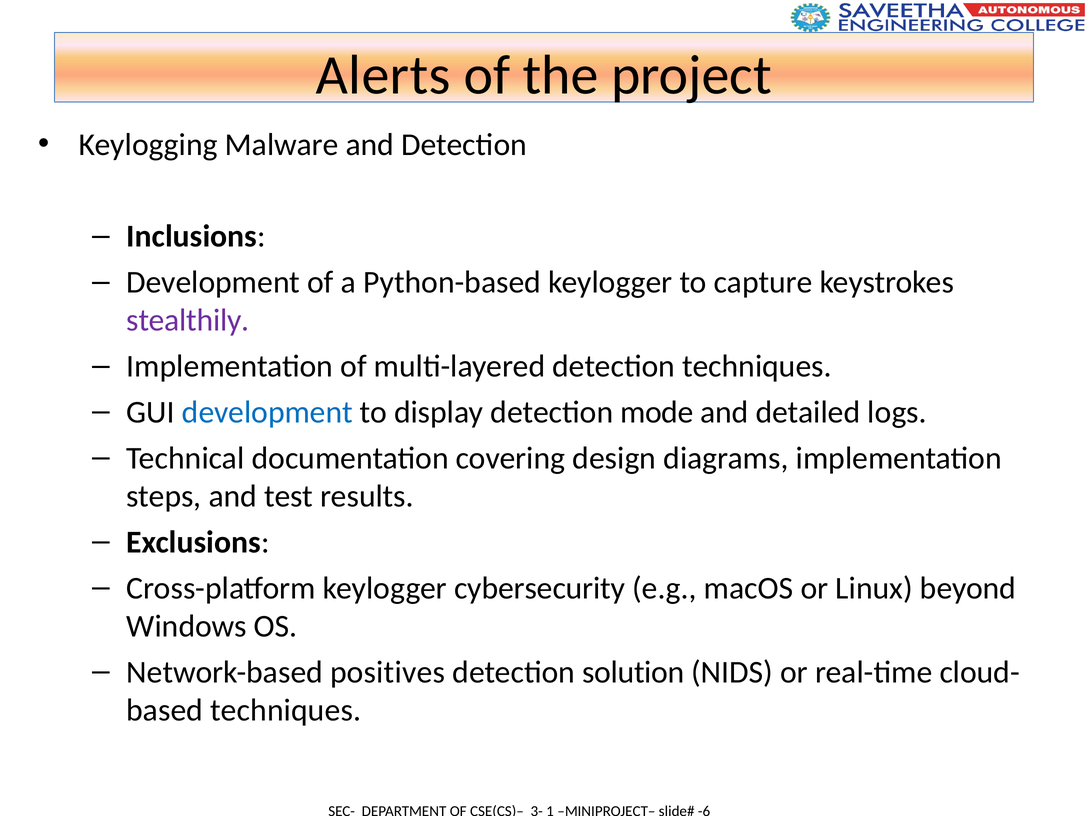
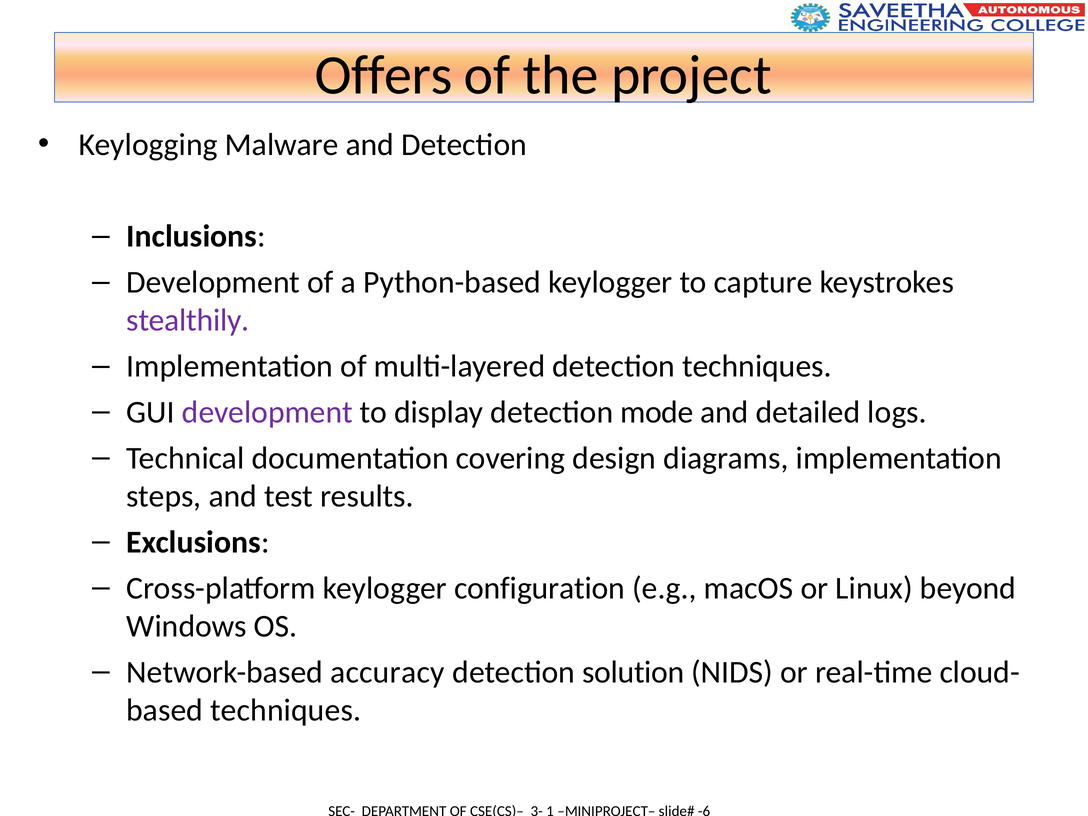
Alerts: Alerts -> Offers (384, 76)
development colour: blue -> purple (267, 412)
cybersecurity: cybersecurity -> configuration (540, 588)
positives: positives -> accuracy (387, 672)
